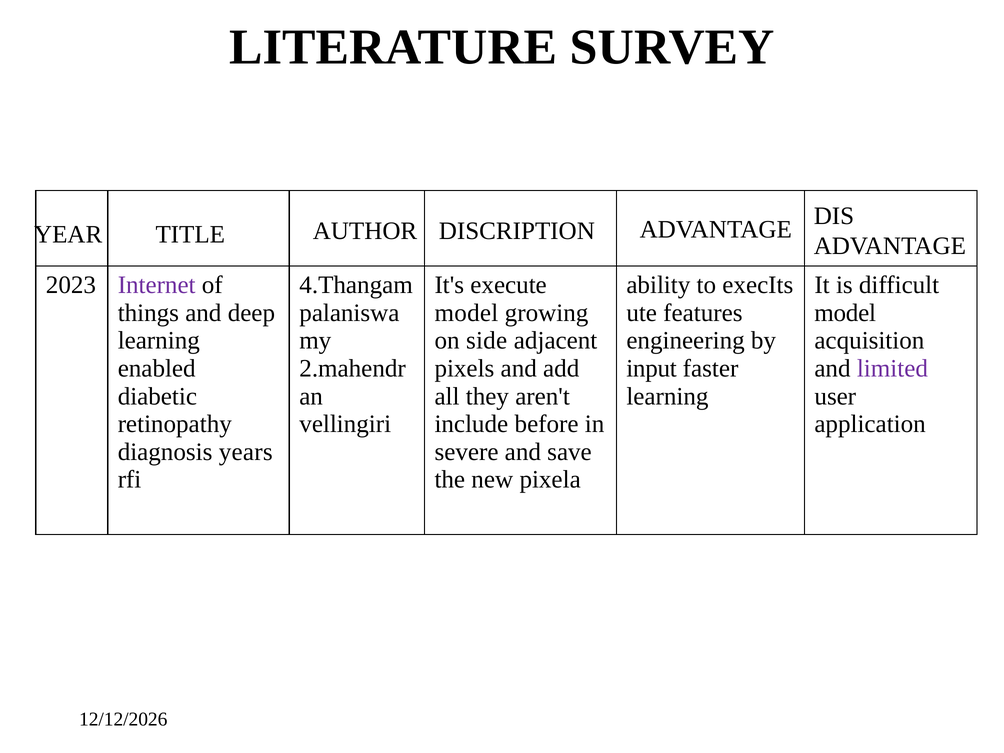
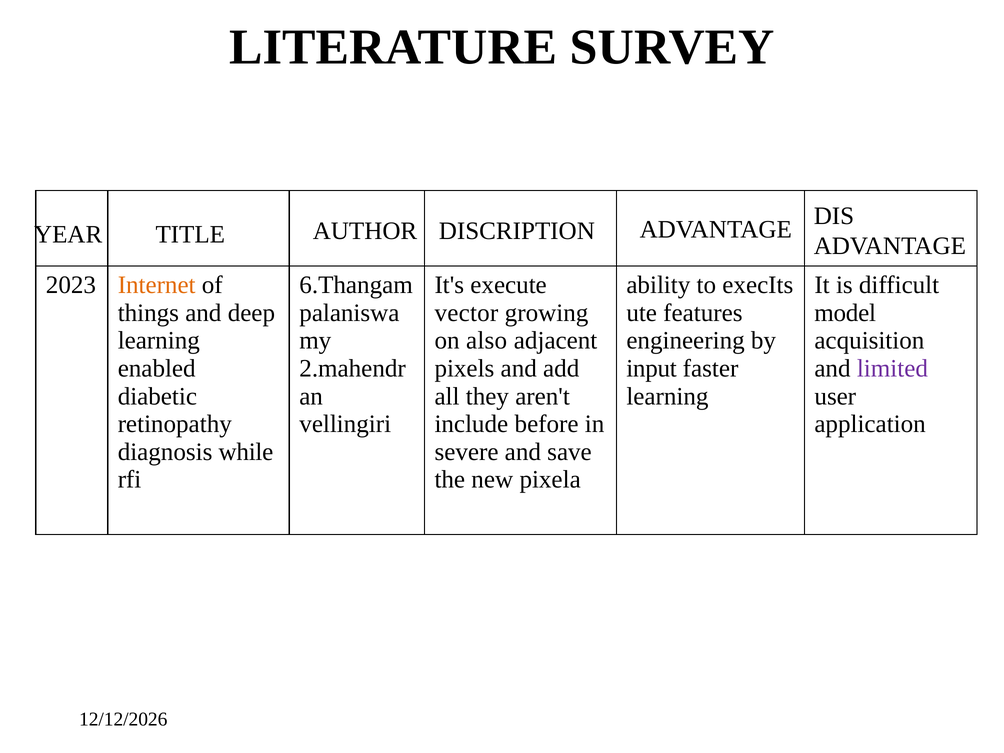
Internet colour: purple -> orange (157, 285)
4.Thangam: 4.Thangam -> 6.Thangam (356, 285)
model: model -> vector (466, 313)
side: side -> also (487, 341)
years: years -> while (246, 452)
